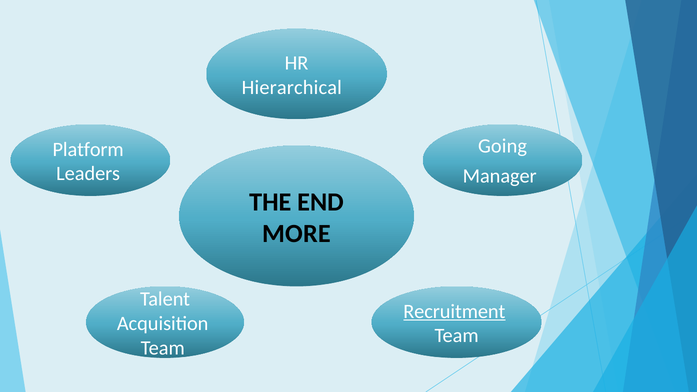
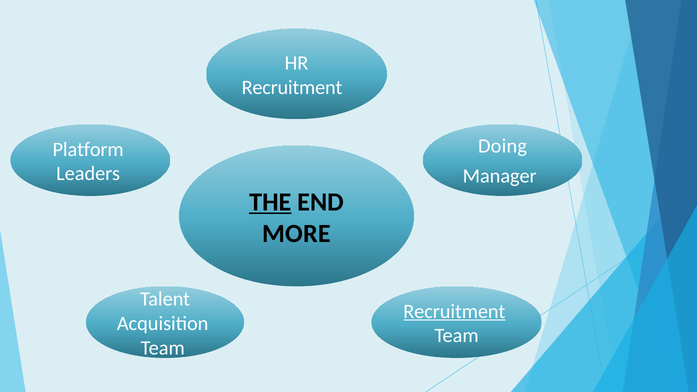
Hierarchical: Hierarchical -> Recruitment (292, 88)
Going: Going -> Doing (502, 146)
THE underline: none -> present (270, 202)
